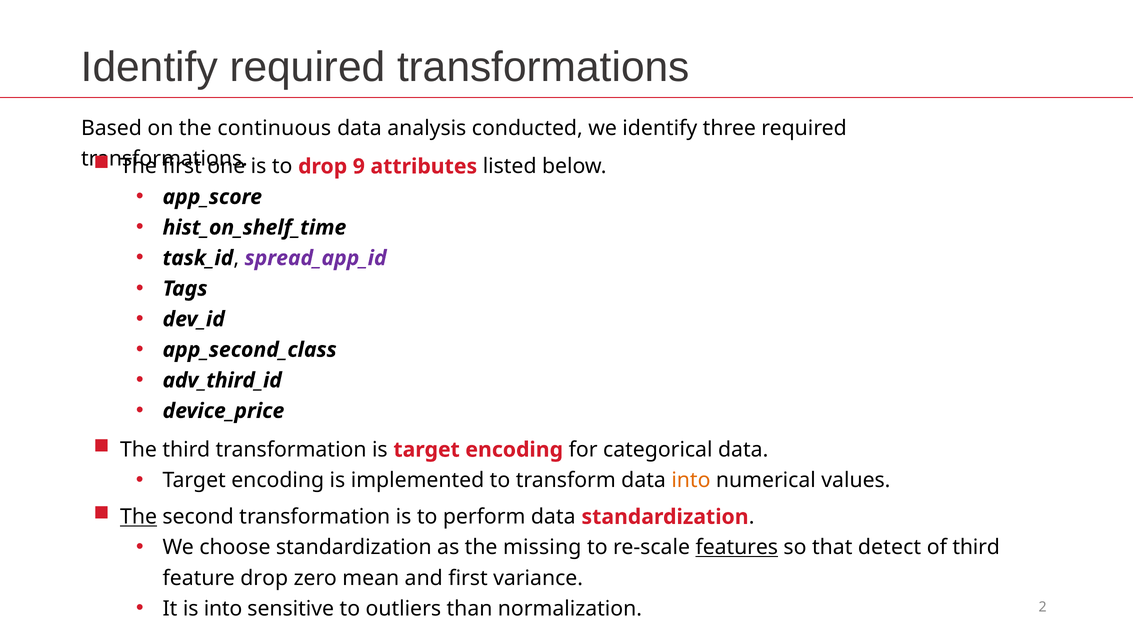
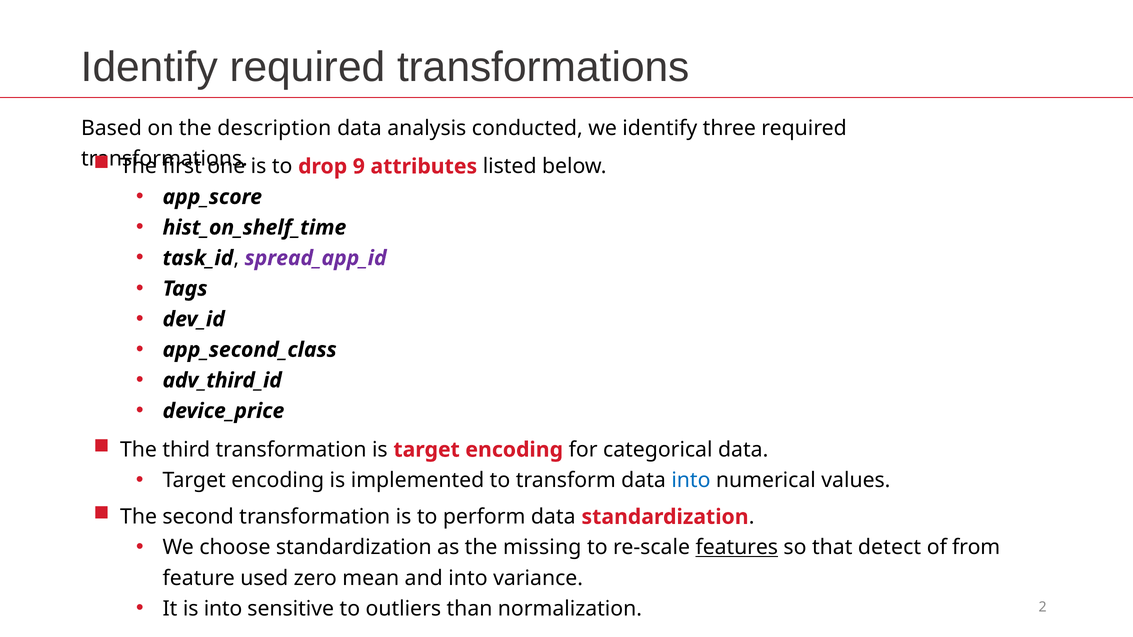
continuous: continuous -> description (274, 128)
into colour: orange -> blue (691, 481)
The underline: present -> none (139, 517)
of third: third -> from (976, 548)
feature drop: drop -> used (264, 578)
and first: first -> into (468, 578)
